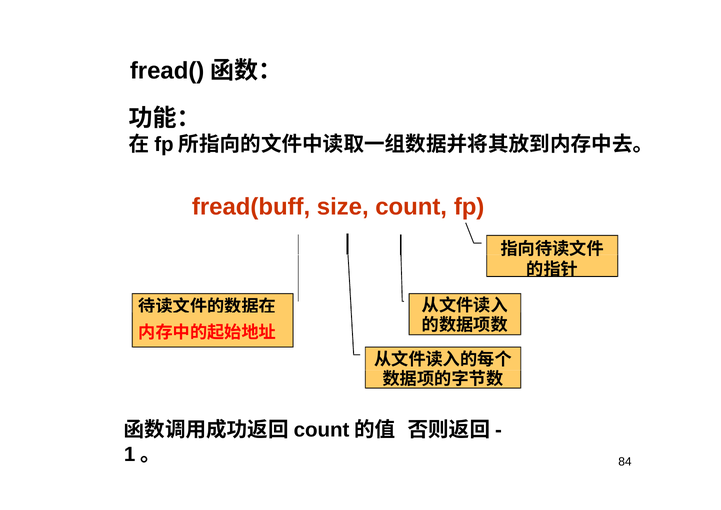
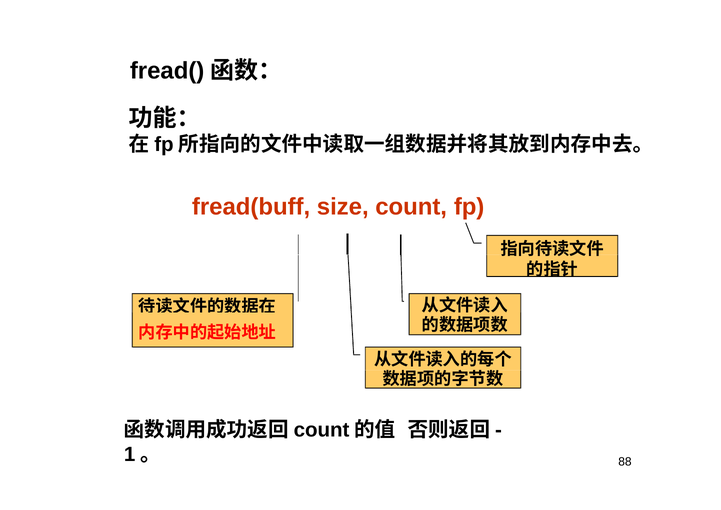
84: 84 -> 88 (625, 462)
